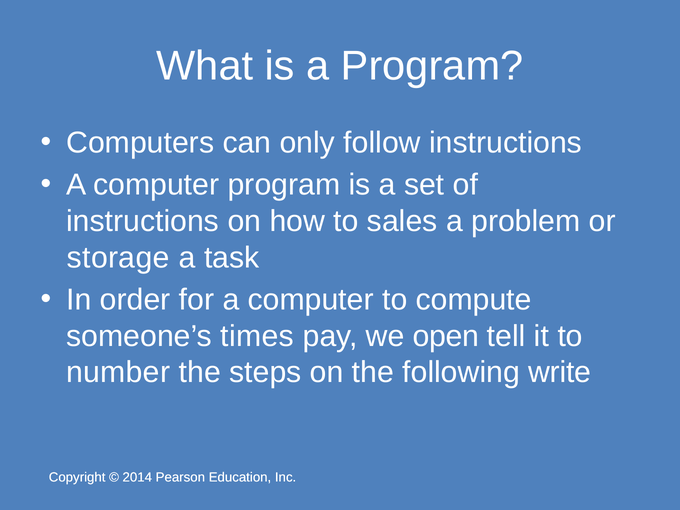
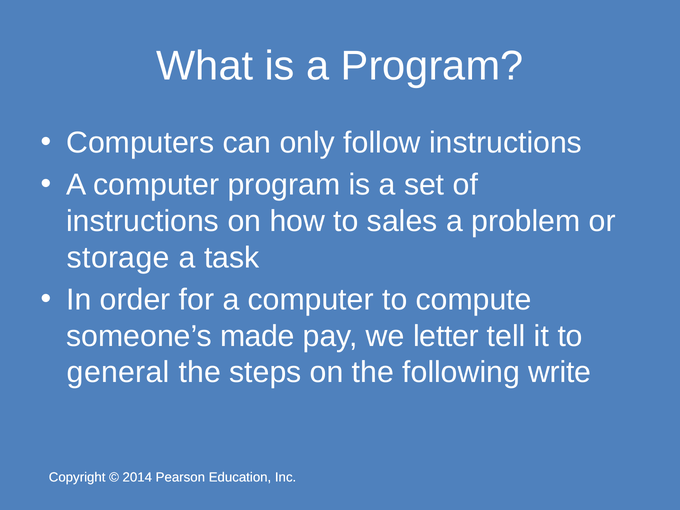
times: times -> made (257, 336)
open: open -> letter (446, 336)
number: number -> general (118, 372)
